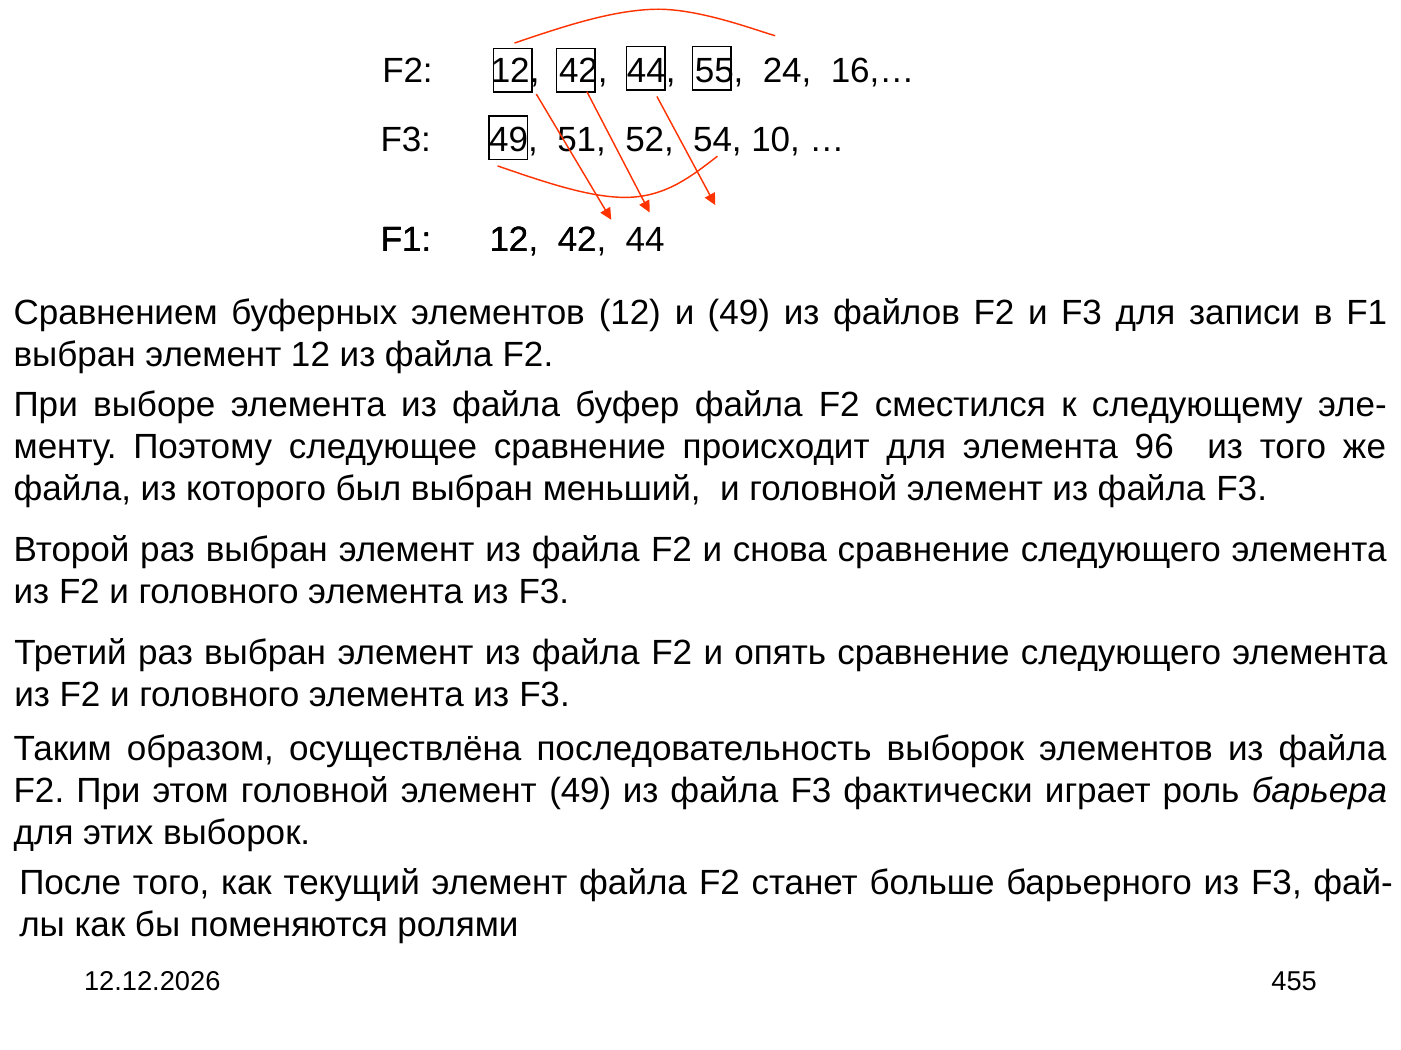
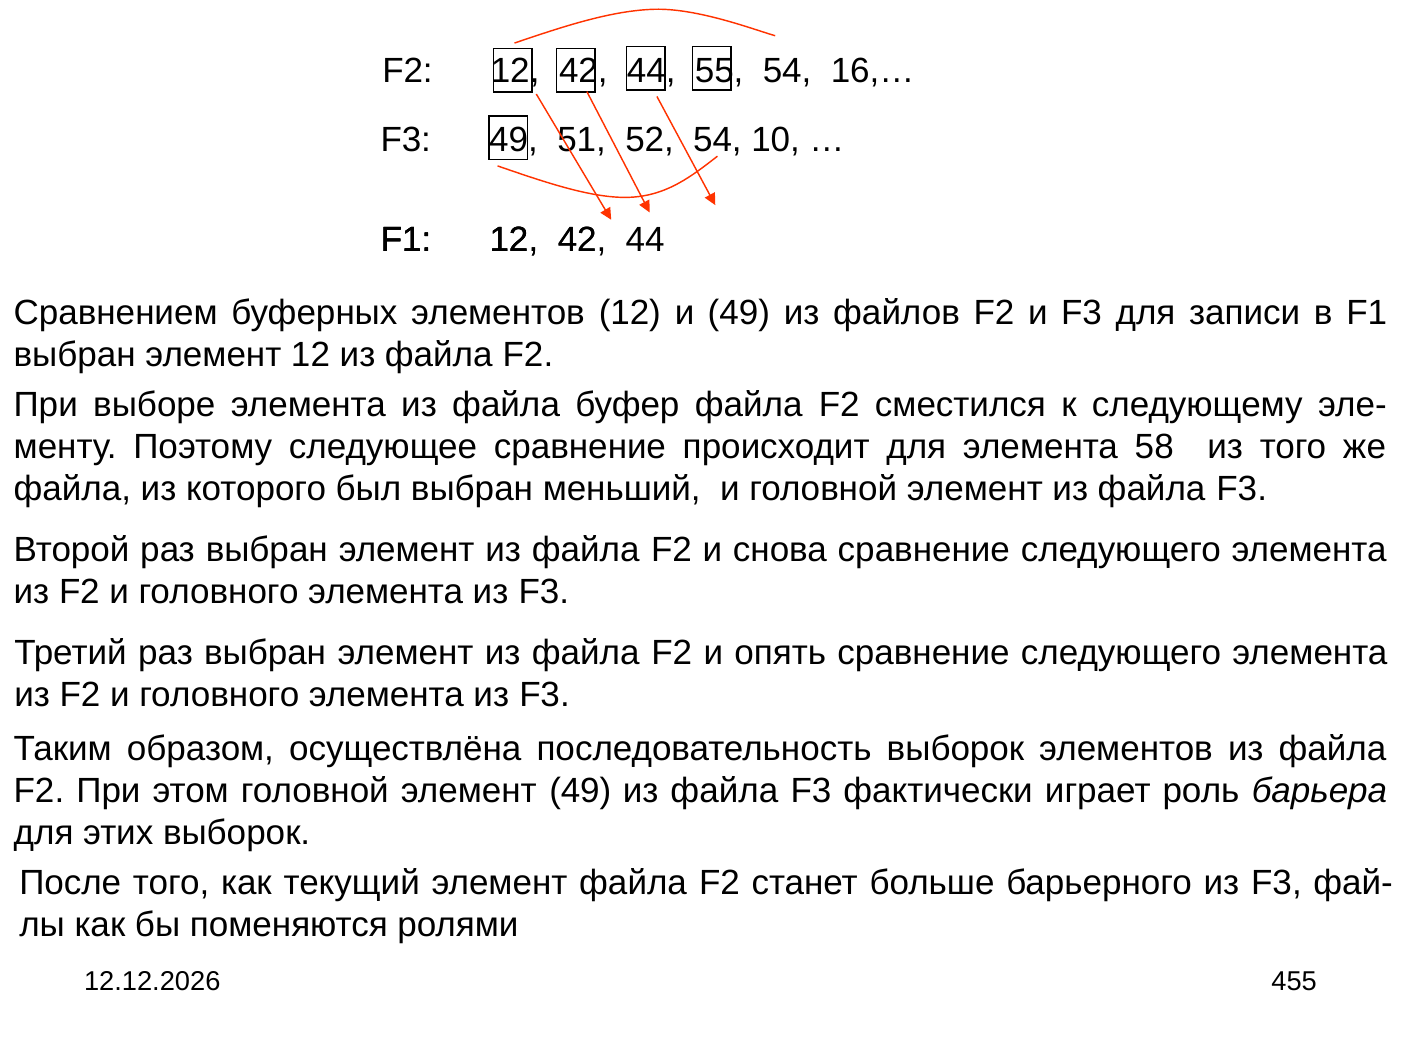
55 24: 24 -> 54 (787, 71)
96: 96 -> 58 (1154, 447)
